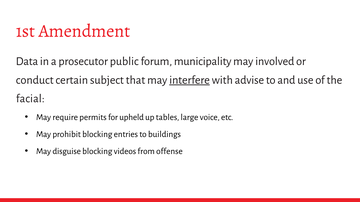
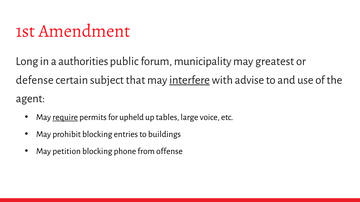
Data: Data -> Long (27, 61)
prosecutor: prosecutor -> authorities (83, 61)
involved: involved -> greatest (275, 61)
conduct: conduct -> defense (35, 80)
facial: facial -> agent (30, 99)
require underline: none -> present (65, 117)
disguise: disguise -> petition (67, 151)
videos: videos -> phone (125, 151)
